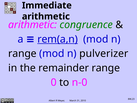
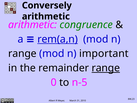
Immediate: Immediate -> Conversely (47, 5)
pulverizer: pulverizer -> important (104, 53)
range underline: none -> present (106, 68)
n-0: n-0 -> n-5 (80, 82)
